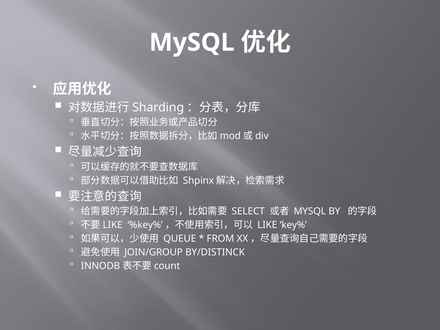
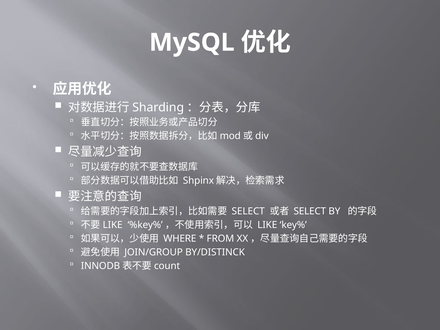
MYSQL: MYSQL -> SELECT (310, 211)
QUEUE: QUEUE -> WHERE (180, 239)
